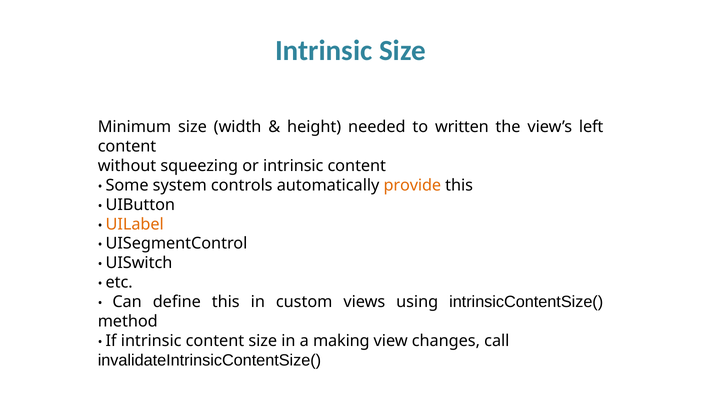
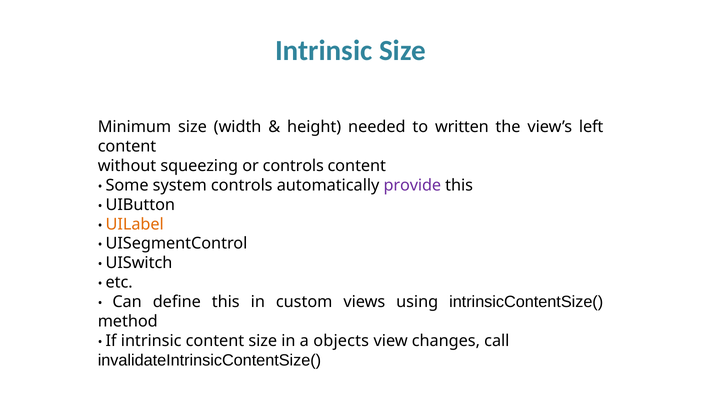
or intrinsic: intrinsic -> controls (293, 166)
provide colour: orange -> purple (412, 185)
making: making -> objects (341, 341)
